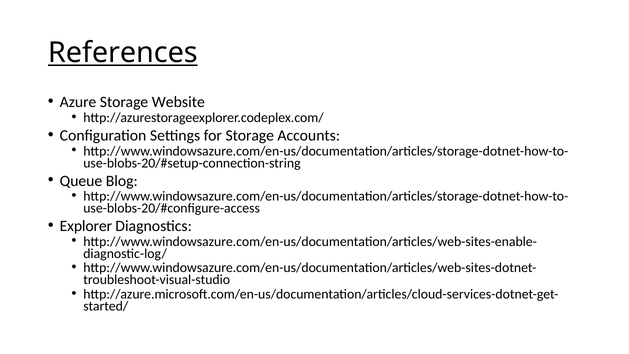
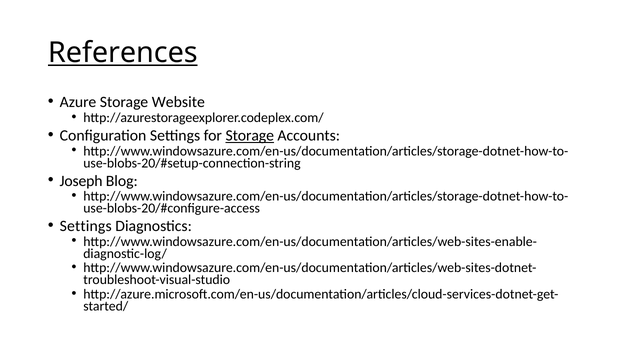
Storage underline: none -> present (250, 136)
Queue: Queue -> Joseph (81, 181)
Explorer: Explorer -> Settings (86, 226)
